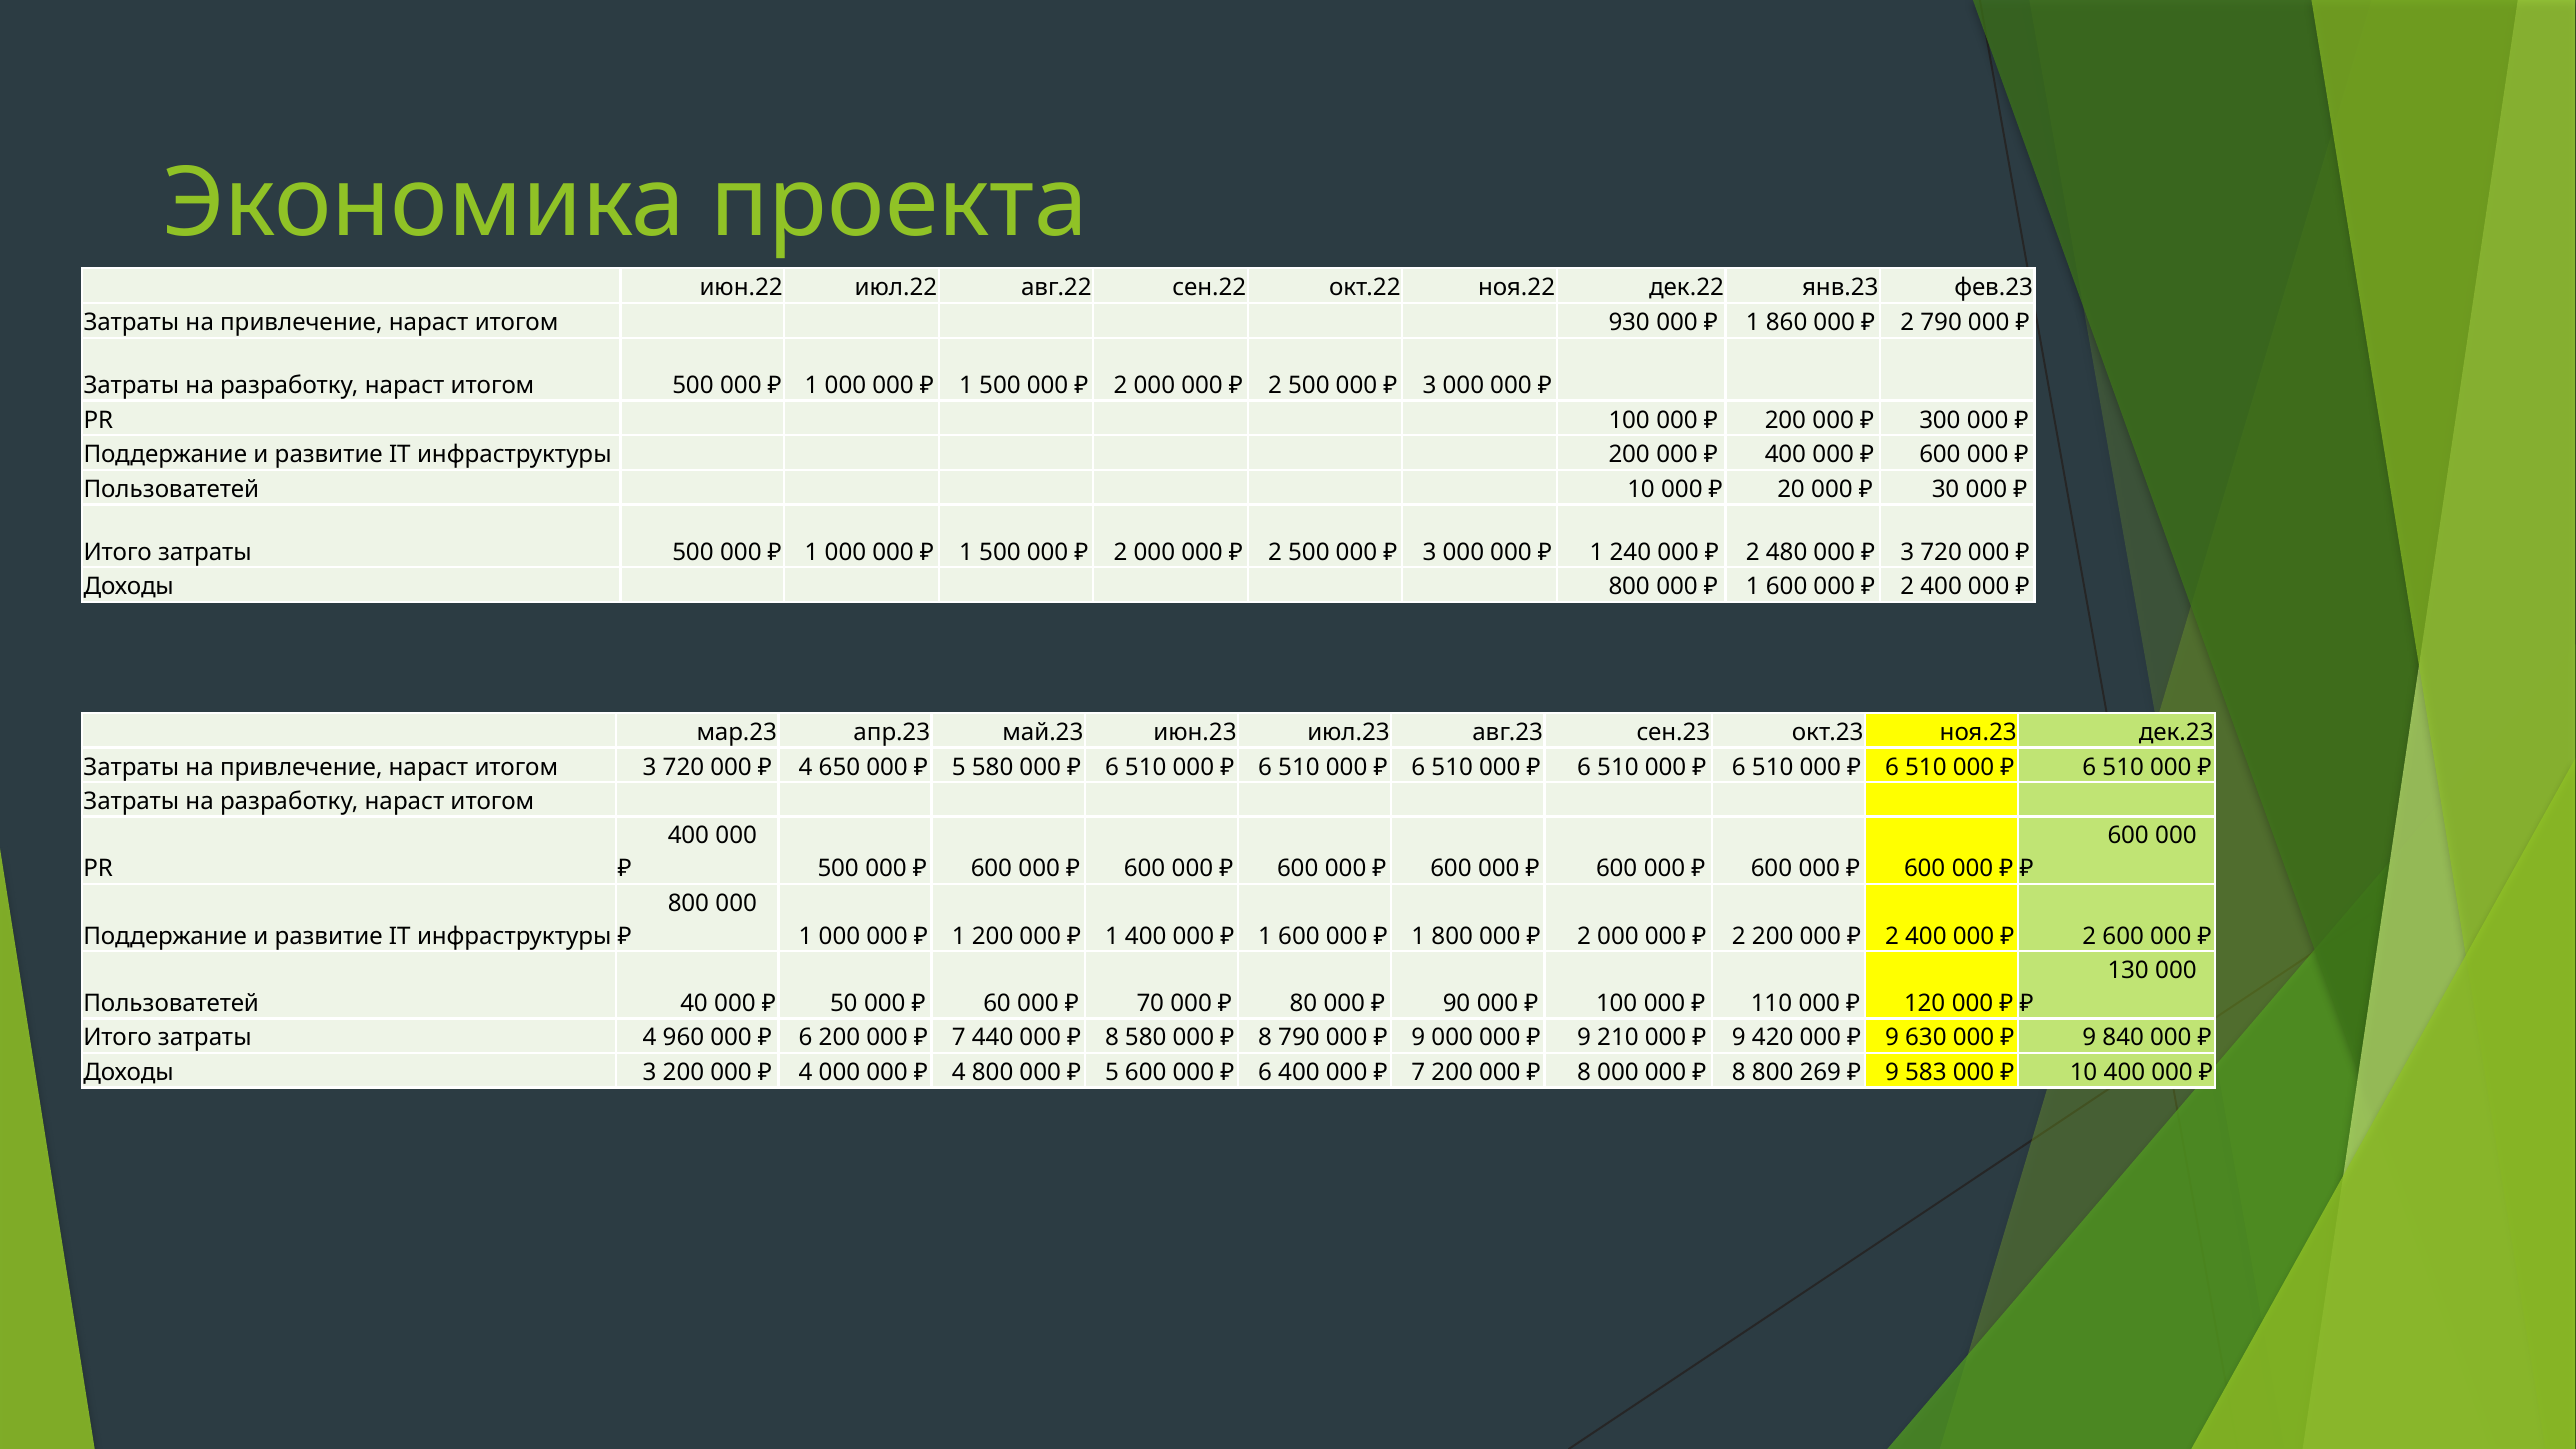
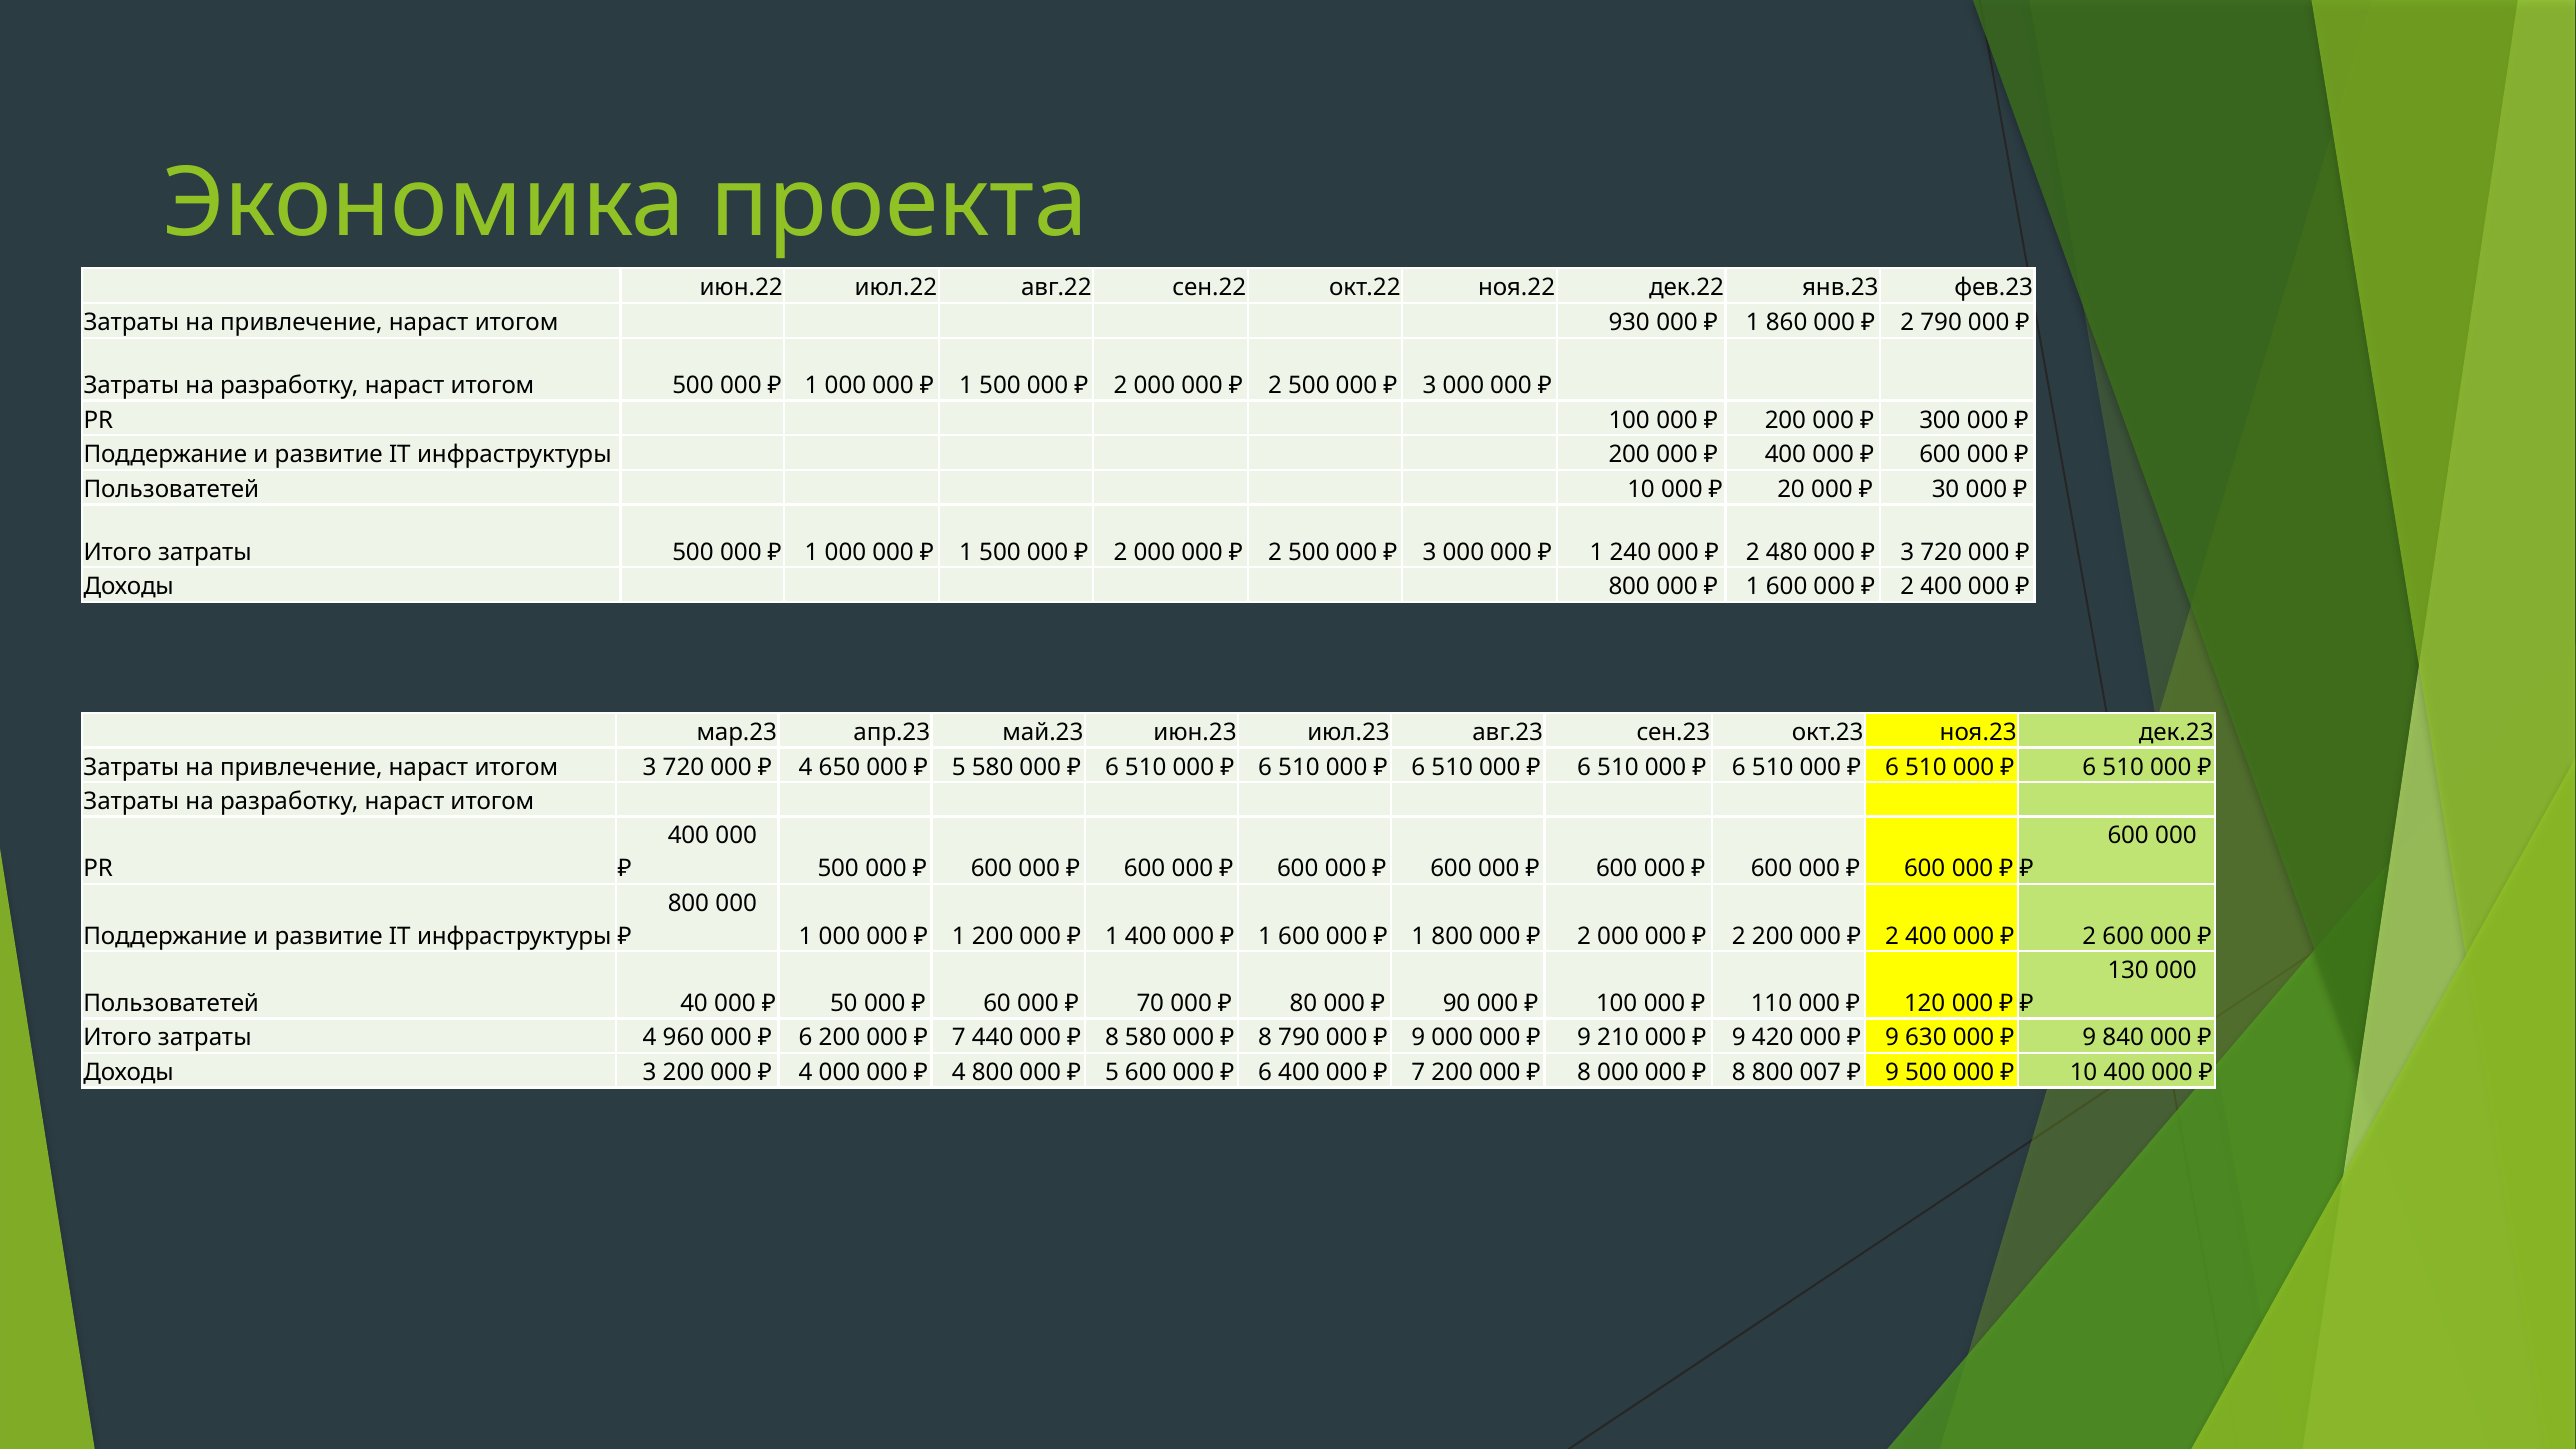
269: 269 -> 007 (1820, 1072)
9 583: 583 -> 500 (1926, 1072)
